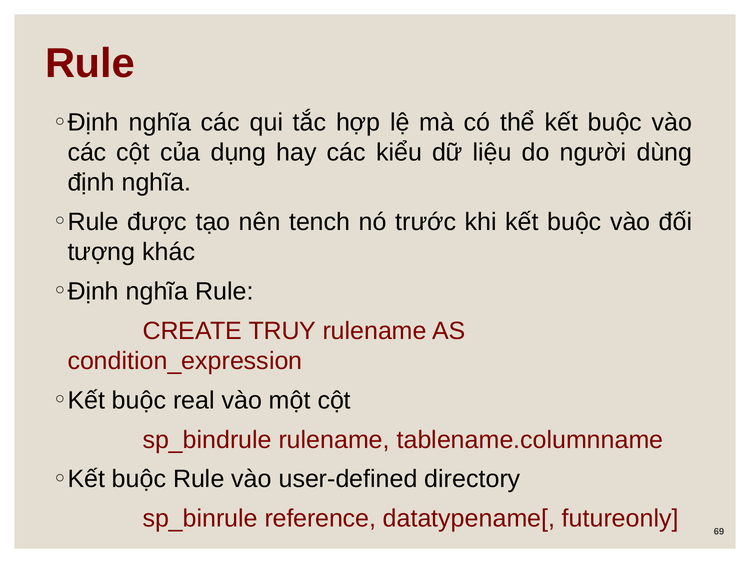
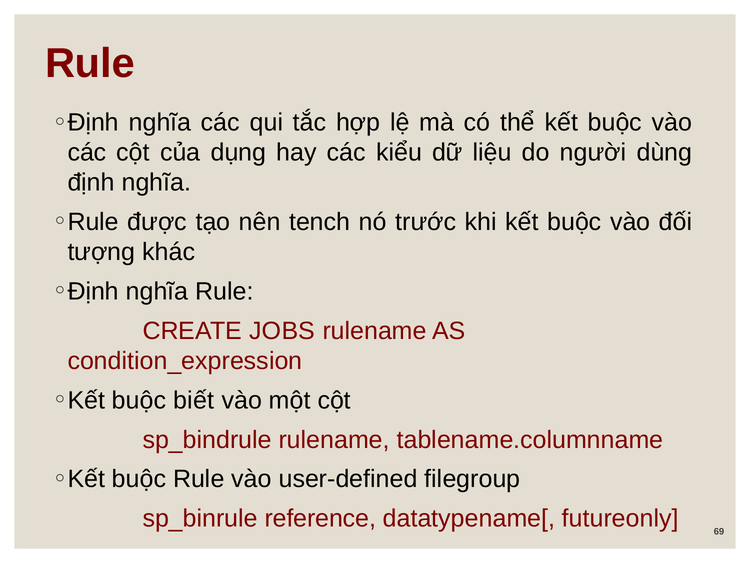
TRUY: TRUY -> JOBS (282, 331)
real: real -> biết (194, 400)
directory: directory -> filegroup (472, 479)
